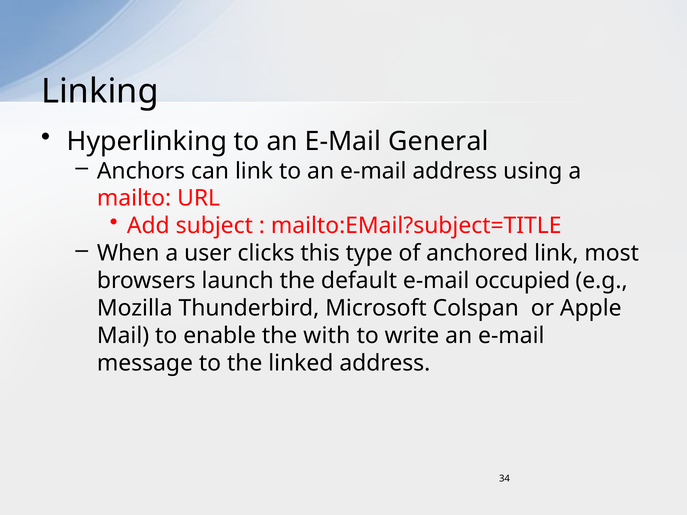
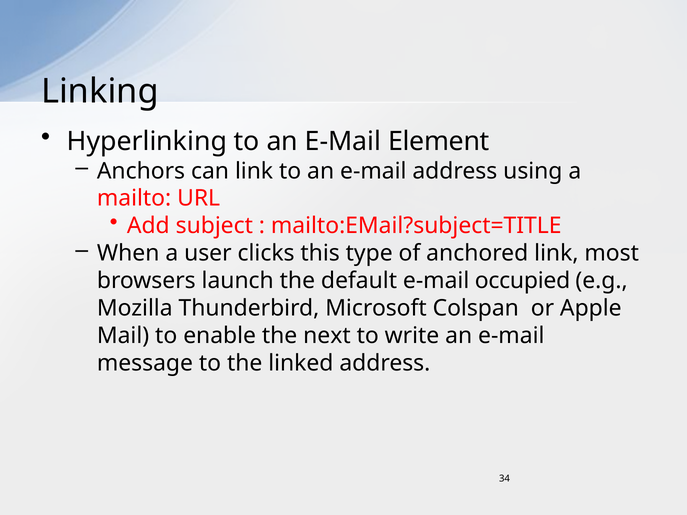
General: General -> Element (439, 142)
with: with -> next (327, 336)
